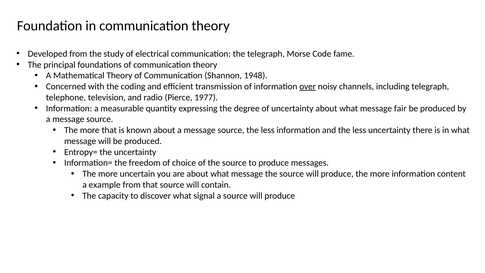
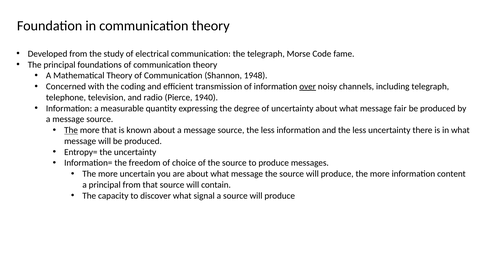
1977: 1977 -> 1940 (206, 97)
The underline: none -> present (71, 130)
a example: example -> principal (105, 185)
